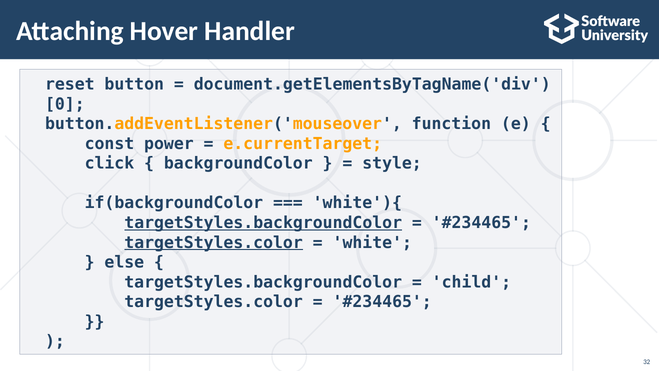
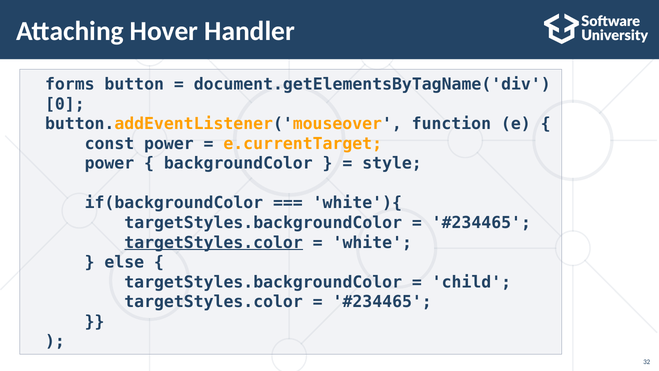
reset: reset -> forms (70, 84)
click: click -> power (109, 163)
targetStyles.backgroundColor underline: present -> none (263, 223)
